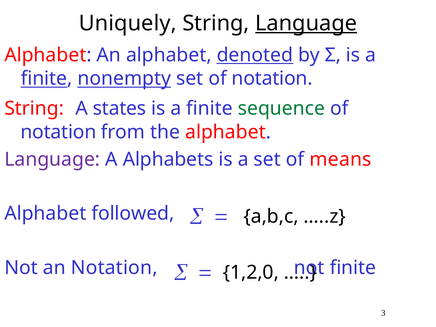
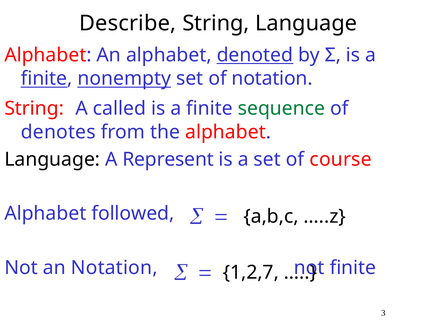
Uniquely: Uniquely -> Describe (128, 23)
Language underline: present -> none (306, 23)
states: states -> called (119, 108)
notation: notation -> denotes (58, 132)
Language colour: purple -> black (52, 159)
Alphabets: Alphabets -> Represent (168, 159)
means: means -> course (341, 159)
1,2,0: 1,2,0 -> 1,2,7 (251, 272)
